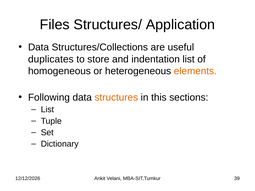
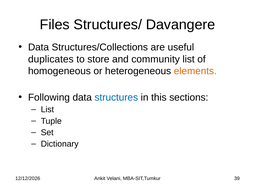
Application: Application -> Davangere (180, 25)
indentation: indentation -> community (156, 59)
structures colour: orange -> blue (116, 98)
